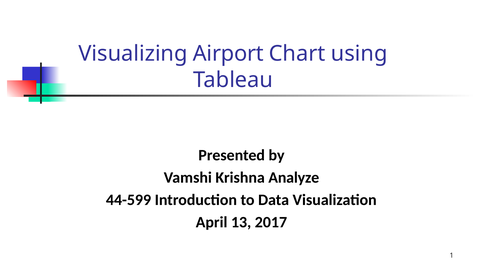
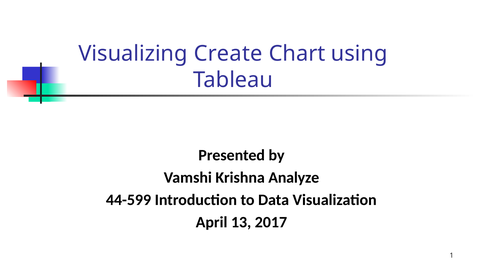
Airport: Airport -> Create (228, 54)
